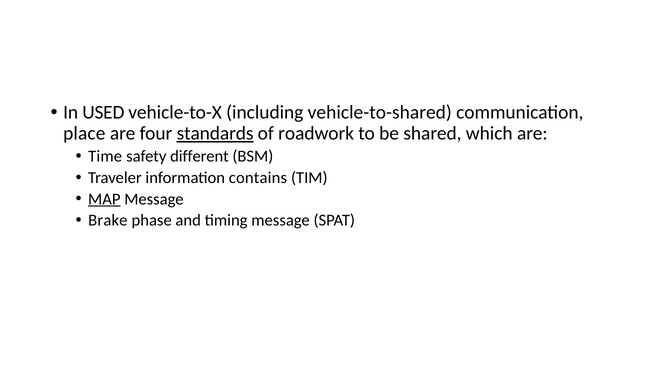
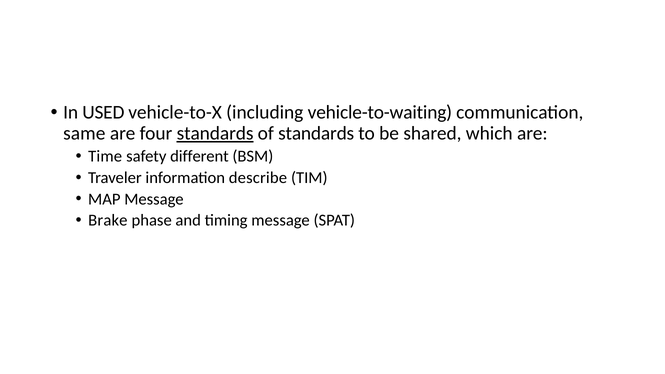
vehicle-to-shared: vehicle-to-shared -> vehicle-to-waiting (380, 112)
place: place -> same (84, 133)
of roadwork: roadwork -> standards (316, 133)
contains: contains -> describe (258, 178)
MAP underline: present -> none (104, 199)
